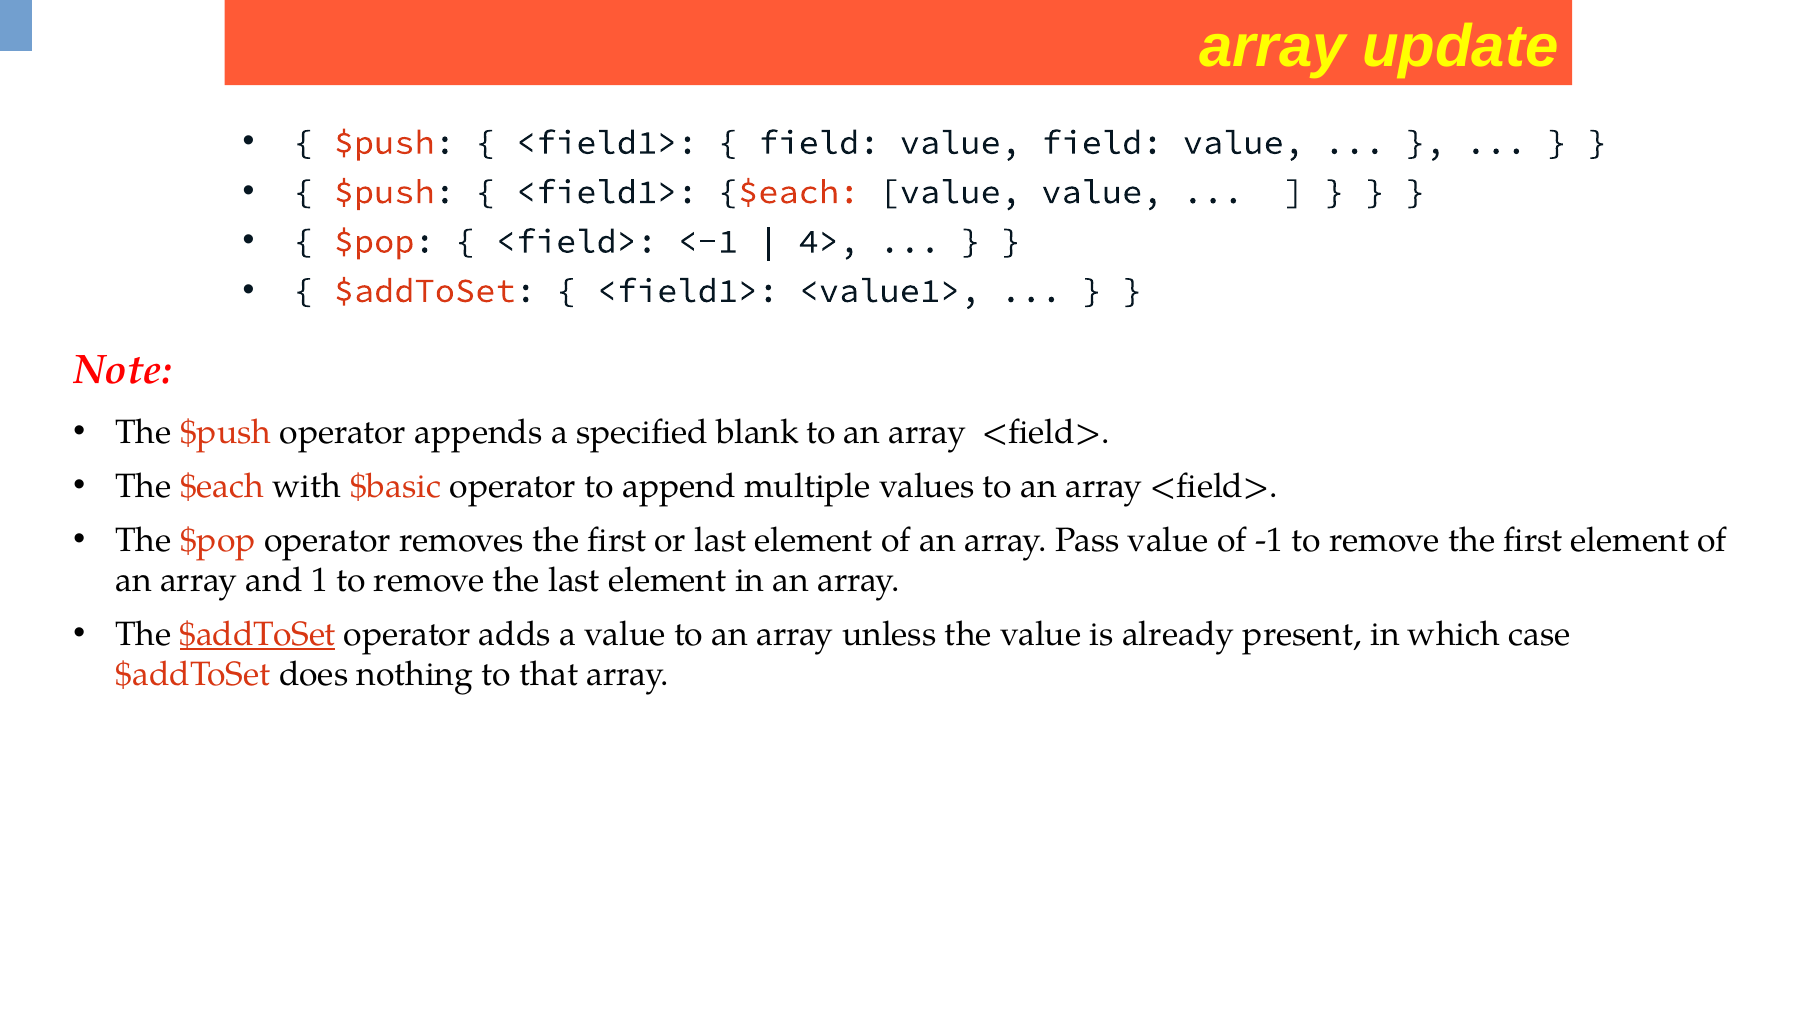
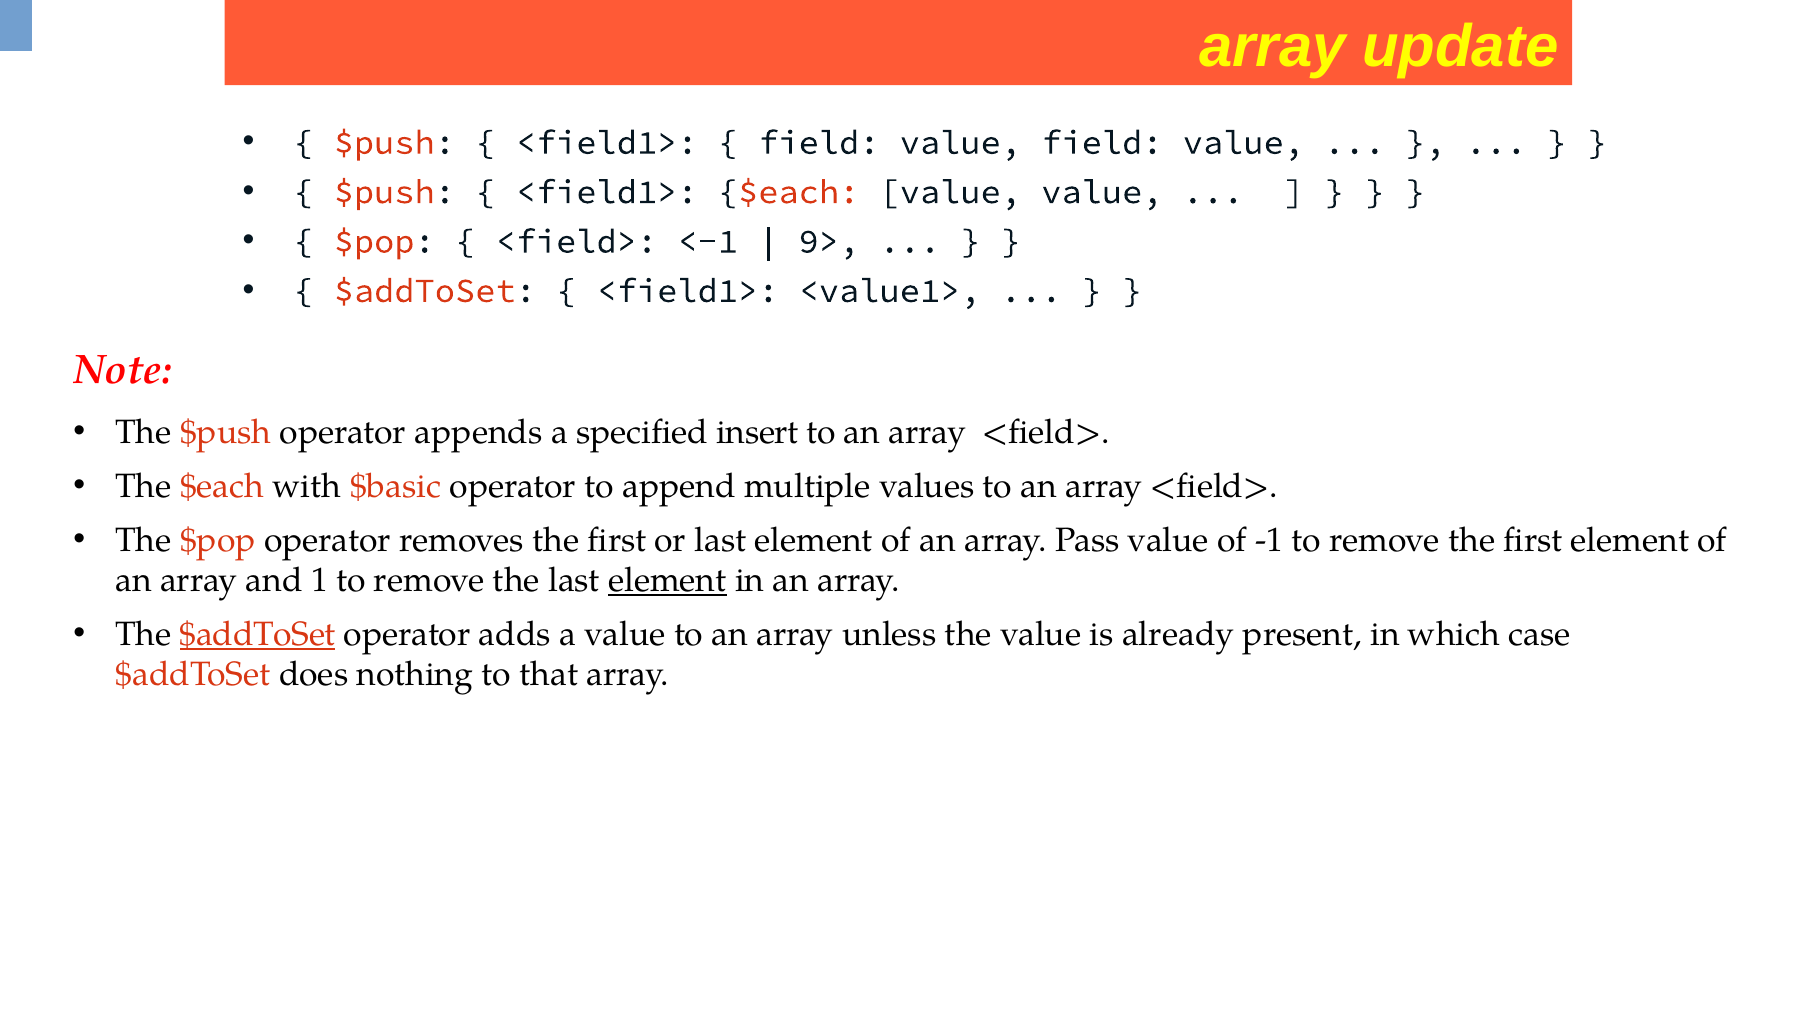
4>: 4> -> 9> (829, 241)
blank: blank -> insert (758, 432)
element underline: none -> present (667, 580)
